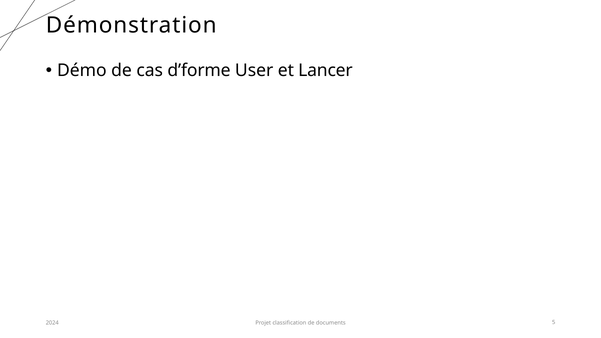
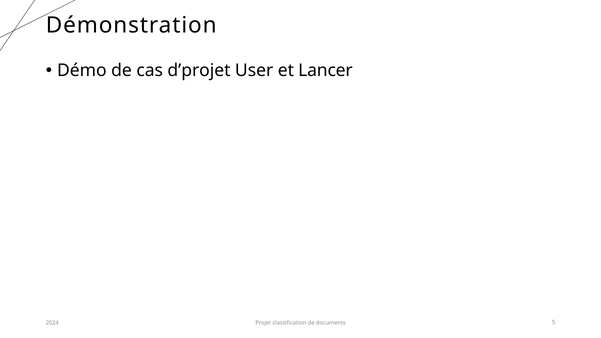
d’forme: d’forme -> d’projet (199, 71)
